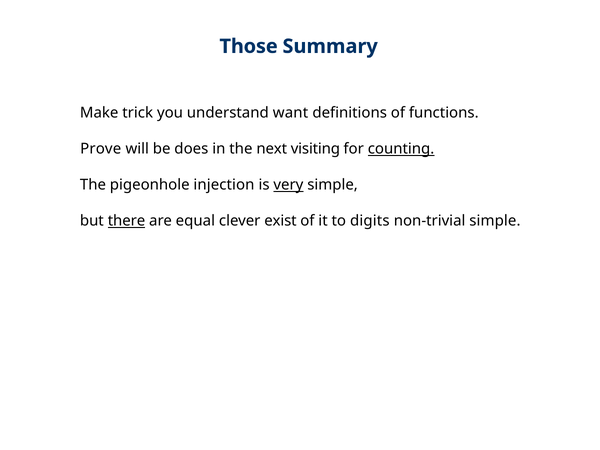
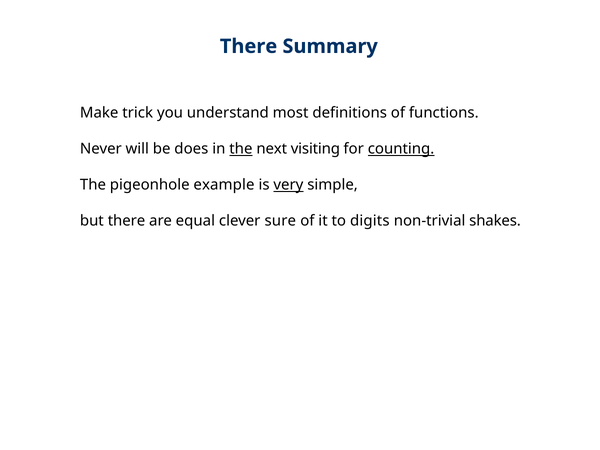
Those: Those -> There (248, 46)
want: want -> most (291, 113)
Prove: Prove -> Never (101, 149)
the underline: none -> present (241, 149)
injection: injection -> example (224, 185)
there underline: present -> none (127, 221)
exist: exist -> sure (280, 221)
non-trivial simple: simple -> shakes (495, 221)
